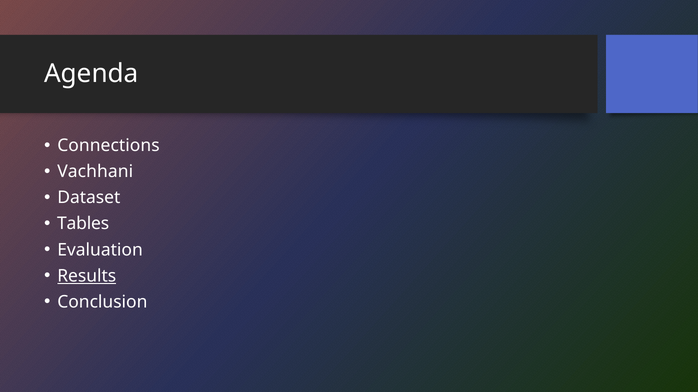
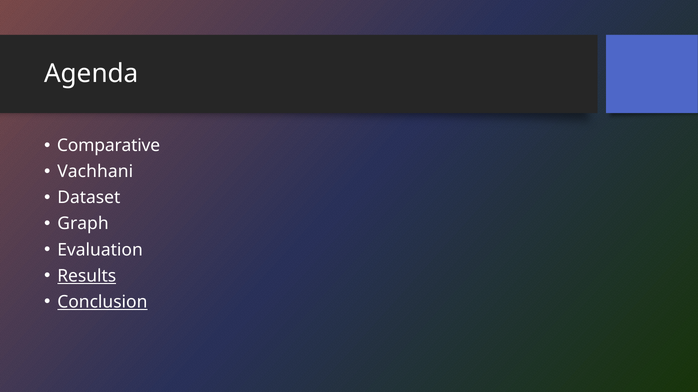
Connections: Connections -> Comparative (109, 146)
Tables: Tables -> Graph (83, 224)
Conclusion underline: none -> present (102, 302)
